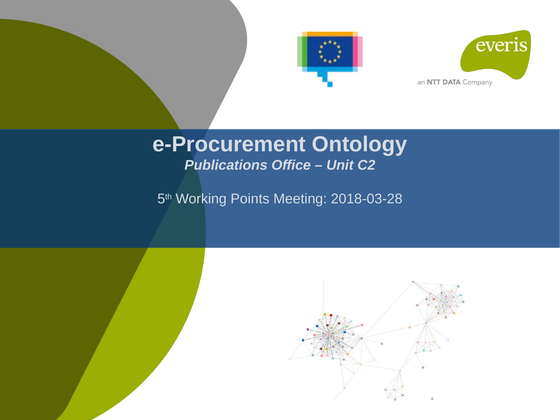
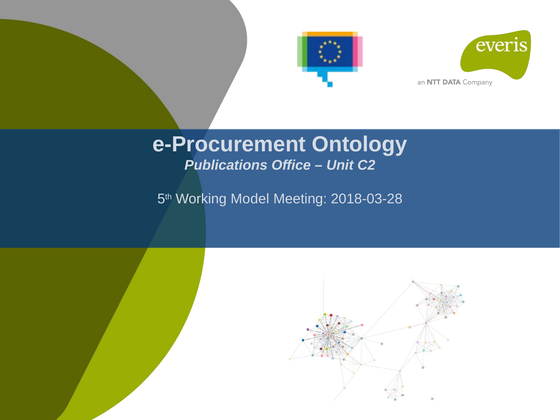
Points: Points -> Model (250, 199)
